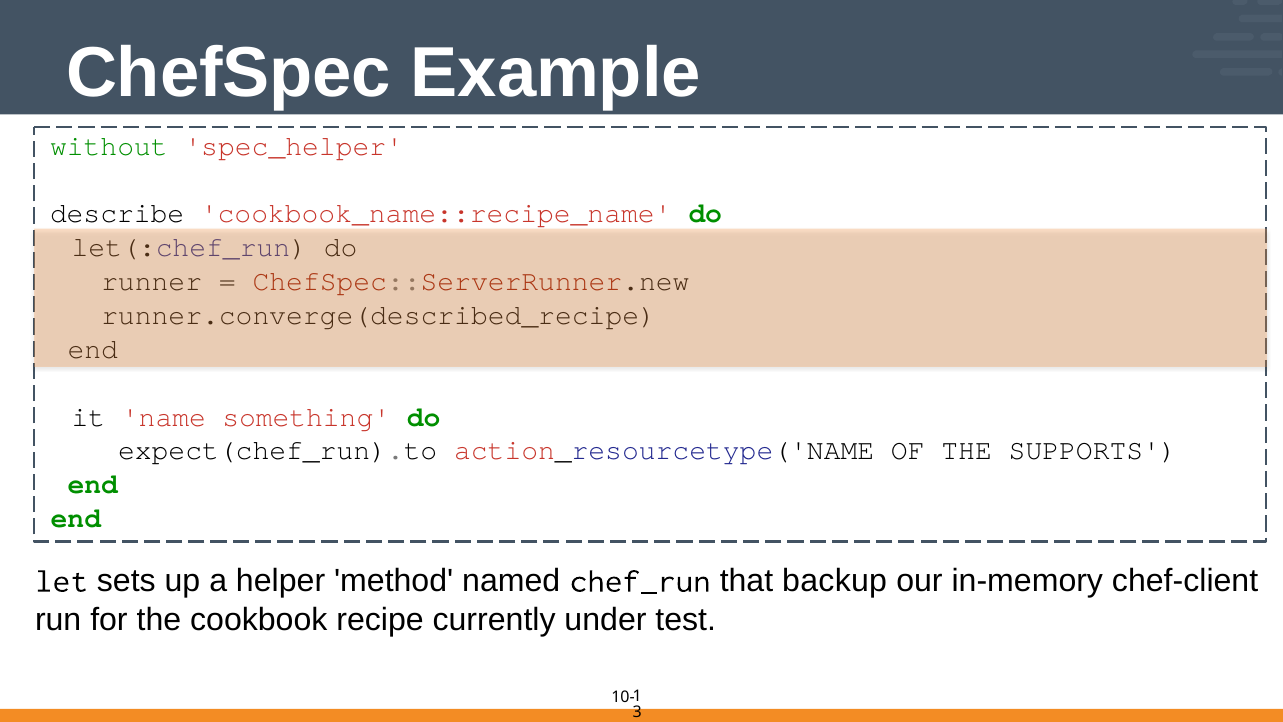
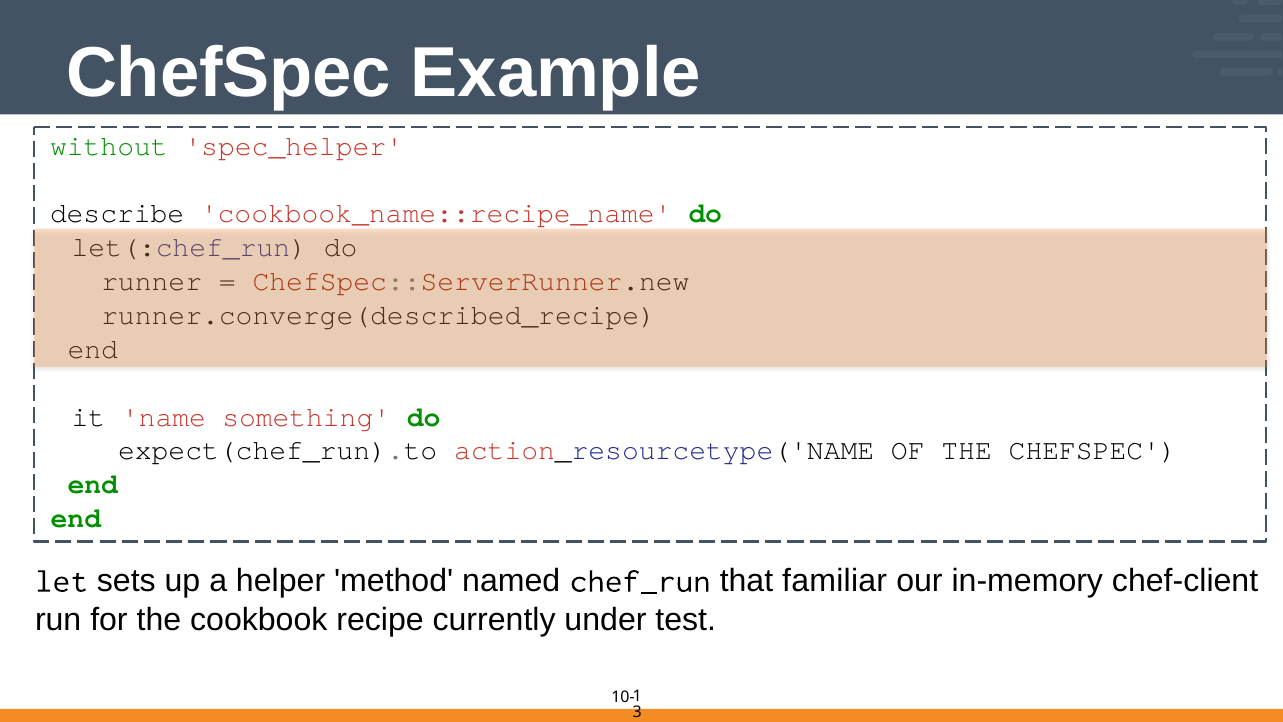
THE SUPPORTS: SUPPORTS -> CHEFSPEC (1093, 450)
backup: backup -> familiar (835, 581)
